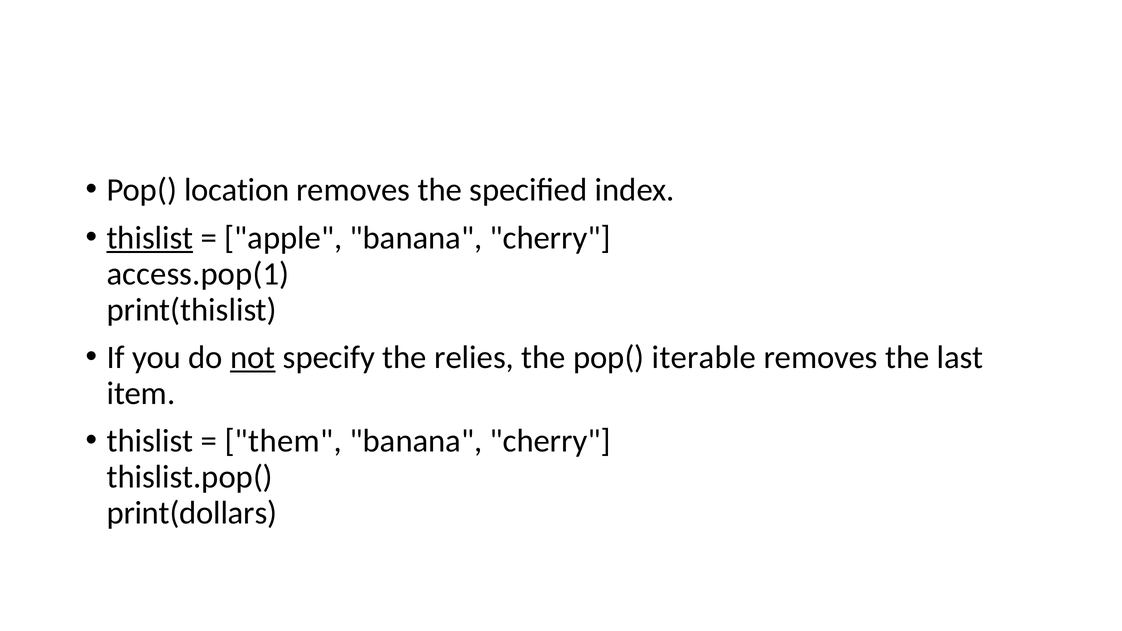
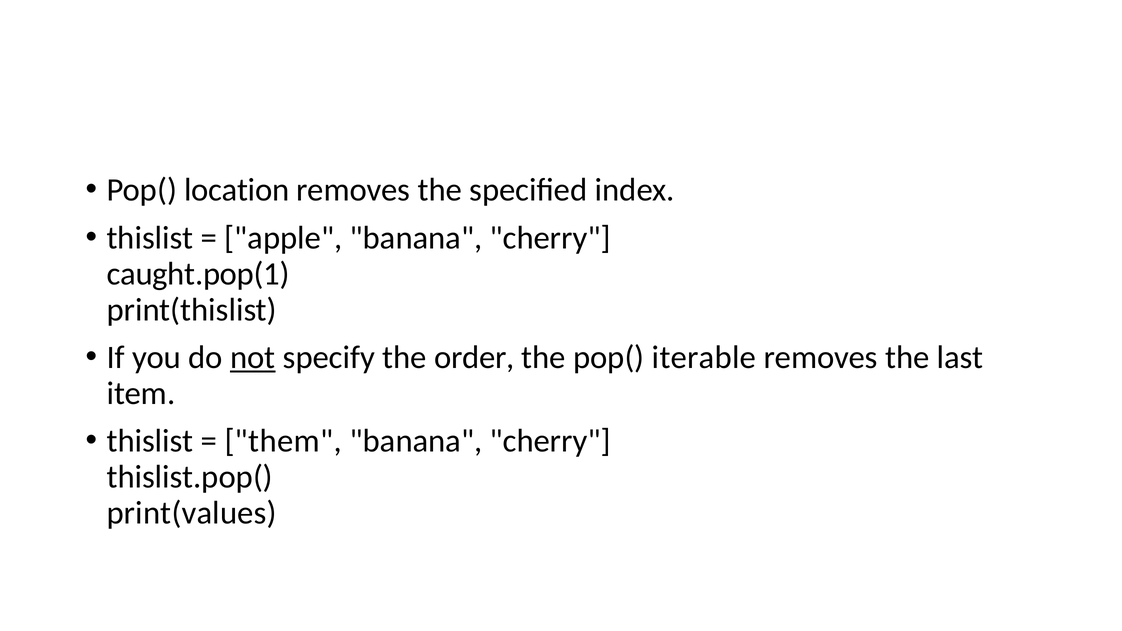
thislist underline: present -> none (150, 238)
access.pop(1: access.pop(1 -> caught.pop(1 (198, 274)
relies: relies -> order (474, 358)
print(dollars: print(dollars -> print(values (192, 513)
